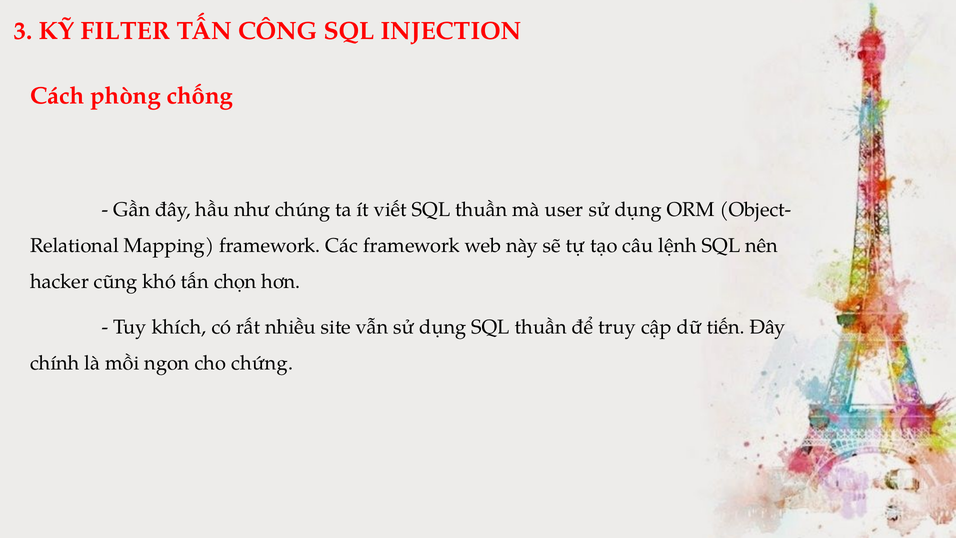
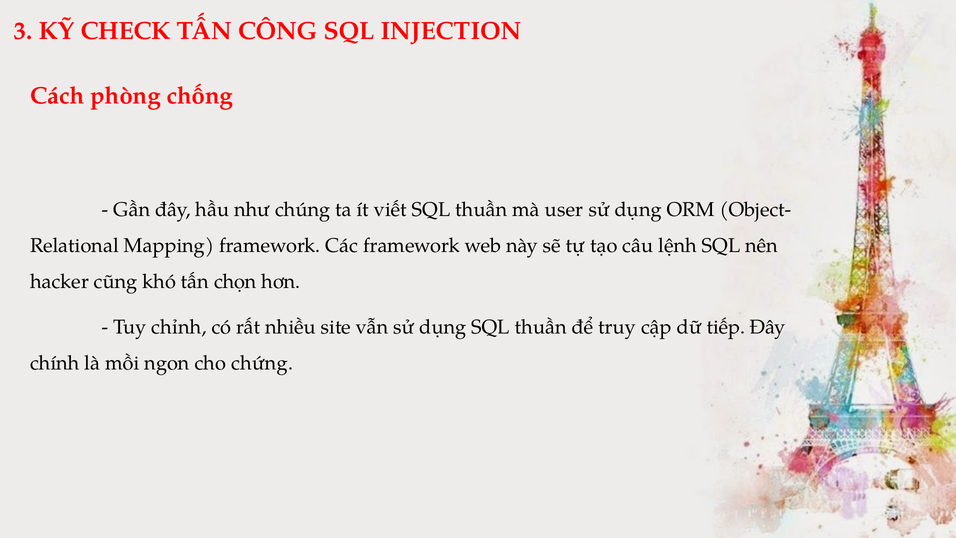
FILTER: FILTER -> CHECK (126, 31)
khích: khích -> chỉnh (179, 327)
tiến: tiến -> tiếp (726, 327)
